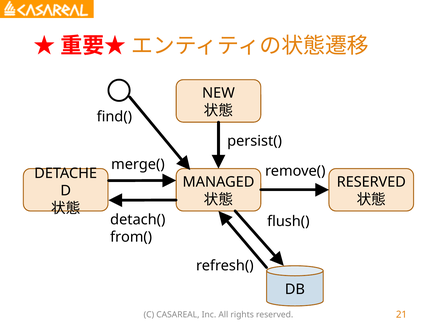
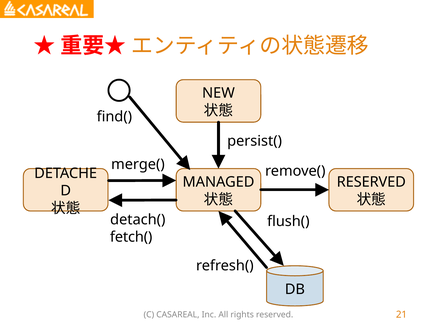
from(: from( -> fetch( (131, 237)
